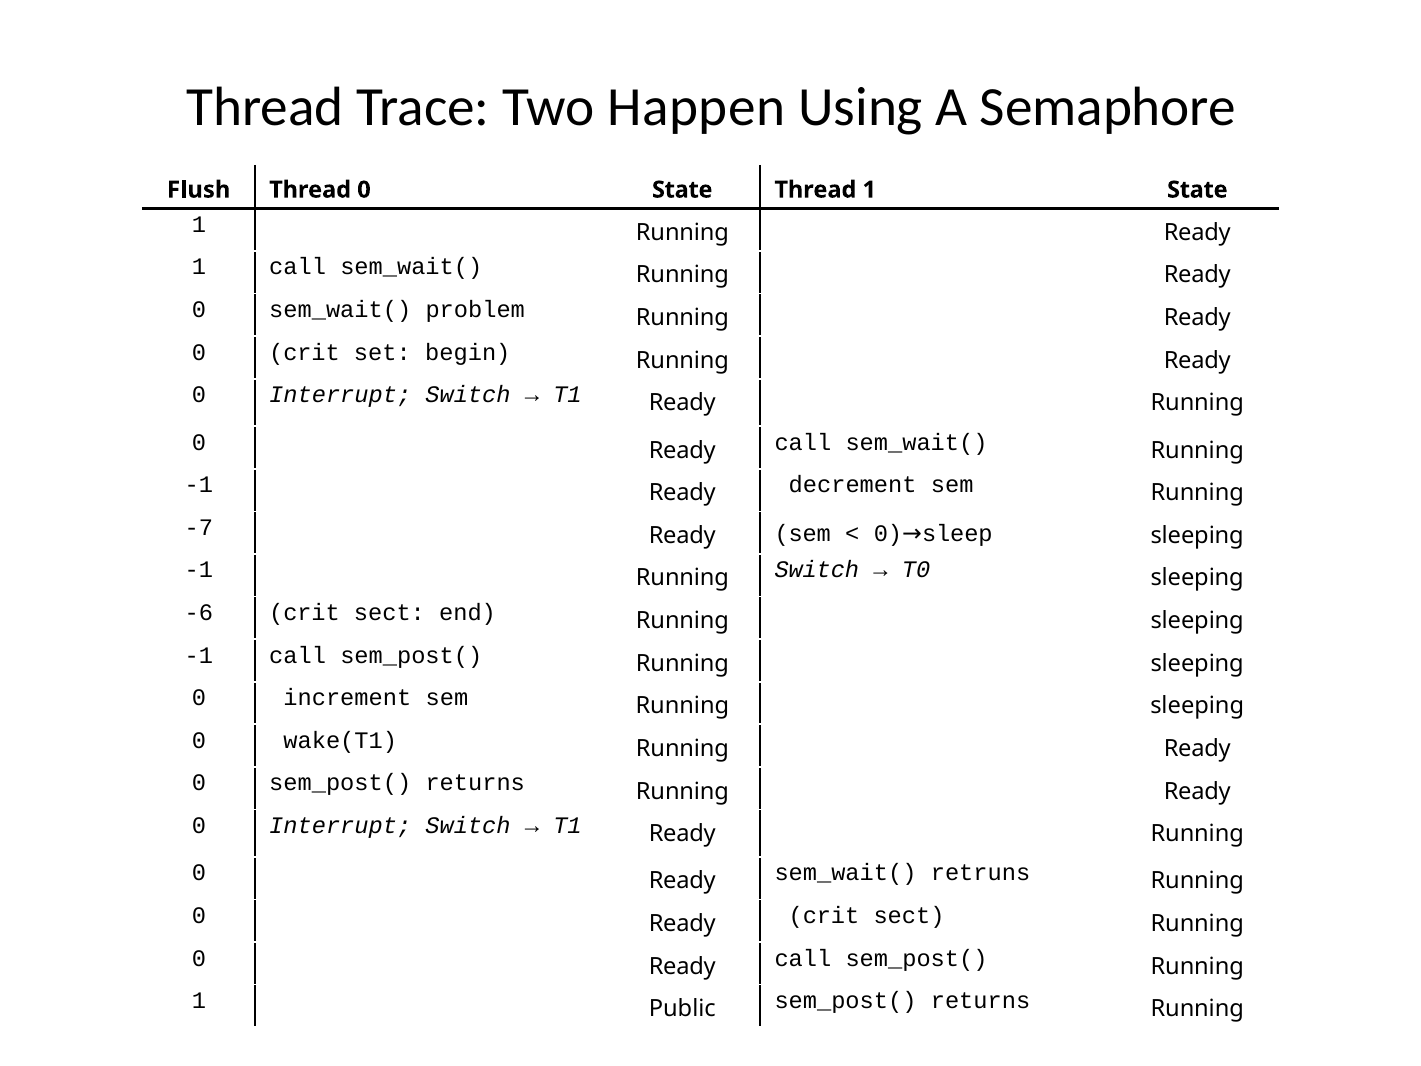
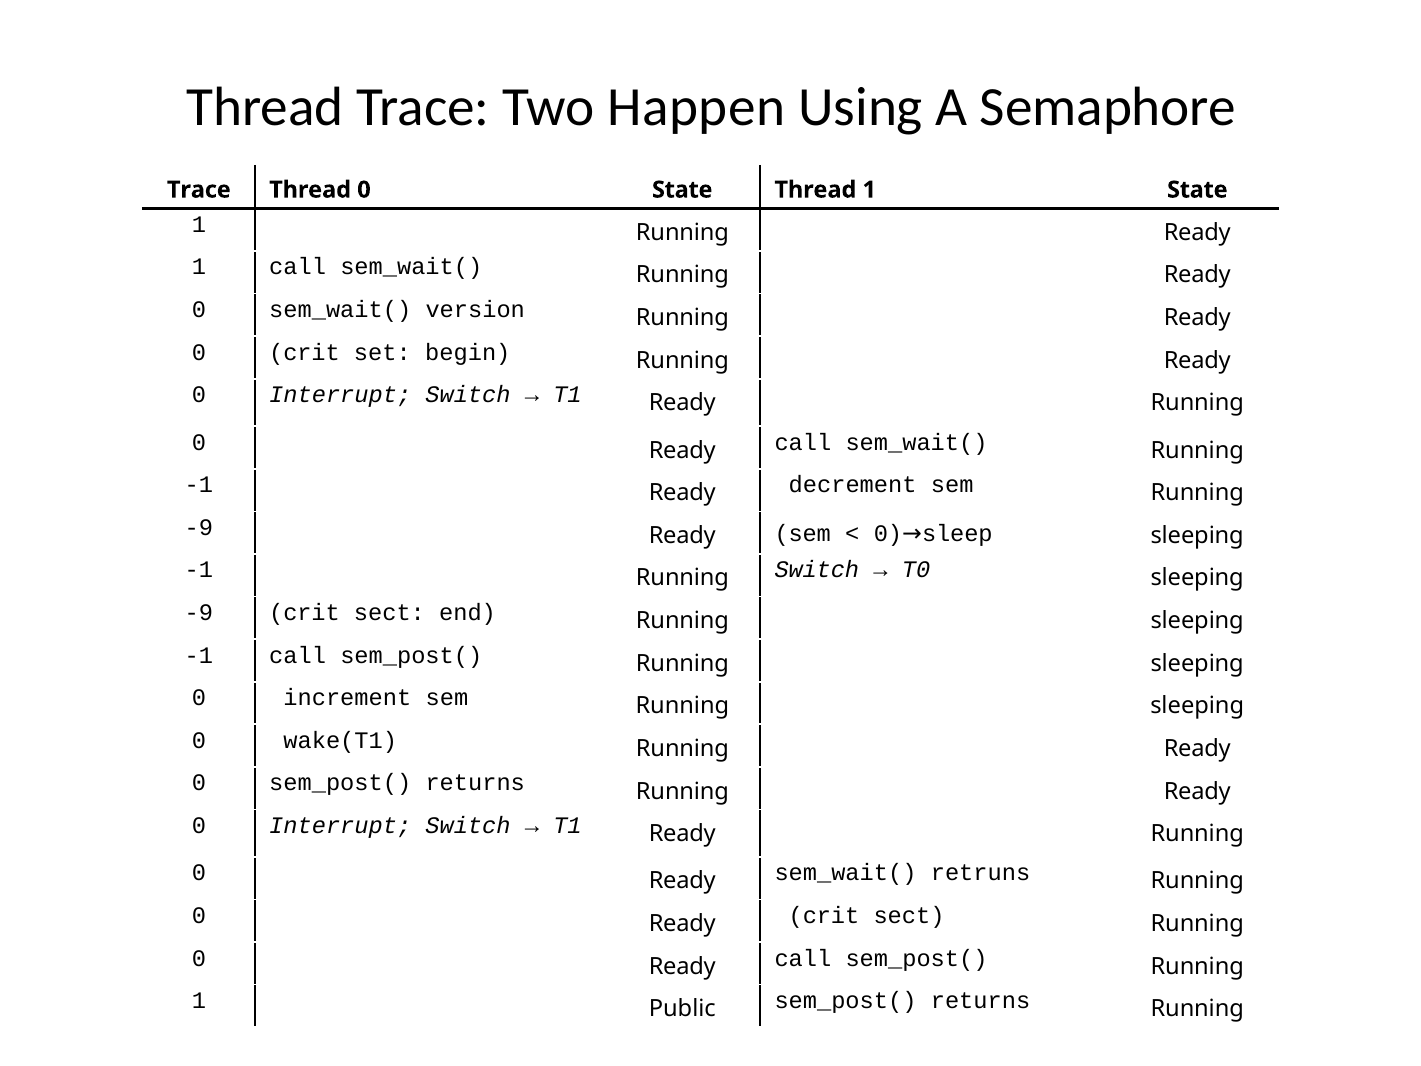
Flush: Flush -> Trace (199, 190)
problem: problem -> version (475, 310)
-7: -7 -> -9 (199, 527)
-6: -6 -> -9 (199, 613)
